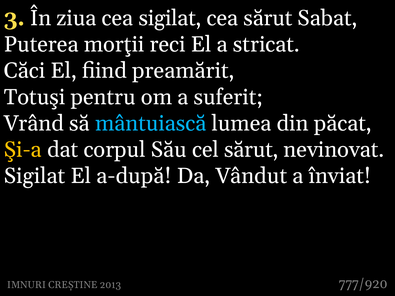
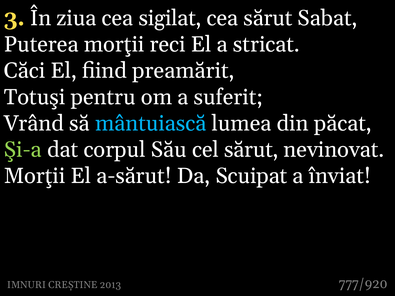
Şi-a colour: yellow -> light green (23, 150)
Sigilat: Sigilat -> Morţii (35, 176)
a-după: a-după -> a-sărut (134, 176)
Vândut: Vândut -> Scuipat (251, 176)
